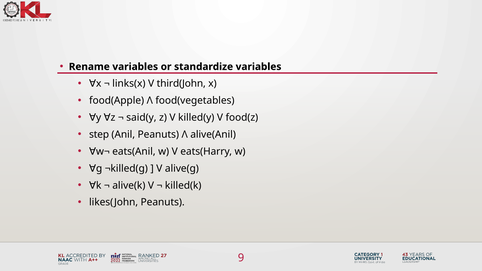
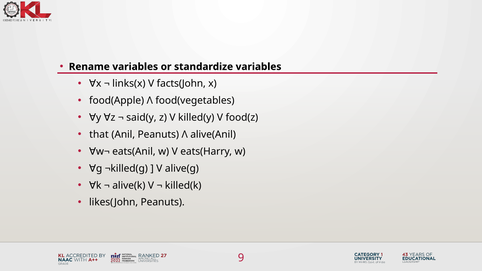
third(John: third(John -> facts(John (181, 84)
step: step -> that (99, 135)
